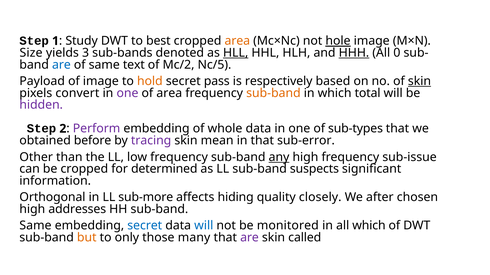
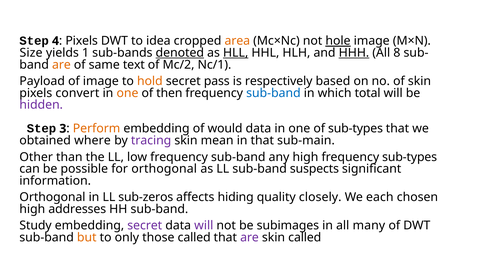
1: 1 -> 4 (56, 41)
Study: Study -> Pixels (82, 41)
best: best -> idea (158, 41)
3: 3 -> 1 (86, 53)
denoted underline: none -> present (180, 53)
0: 0 -> 8 (397, 53)
are colour: blue -> orange (61, 65)
Nc/5: Nc/5 -> Nc/1 (214, 65)
skin underline: present -> none (419, 81)
one colour: purple -> orange (127, 93)
of area: area -> then (169, 93)
sub-band colour: orange -> blue (273, 93)
2: 2 -> 3 (63, 129)
Perform colour: purple -> orange (97, 129)
whole: whole -> would (225, 129)
before: before -> where (92, 141)
sub-error: sub-error -> sub-main (306, 141)
any underline: present -> none (279, 157)
frequency sub-issue: sub-issue -> sub-types (410, 157)
be cropped: cropped -> possible (84, 169)
for determined: determined -> orthogonal (164, 169)
sub-more: sub-more -> sub-zeros (146, 198)
after: after -> each (380, 198)
Same: Same -> Study (36, 226)
secret colour: blue -> purple (145, 226)
will colour: blue -> purple (204, 226)
monitored: monitored -> subimages (288, 226)
all which: which -> many (369, 226)
those many: many -> called (194, 238)
